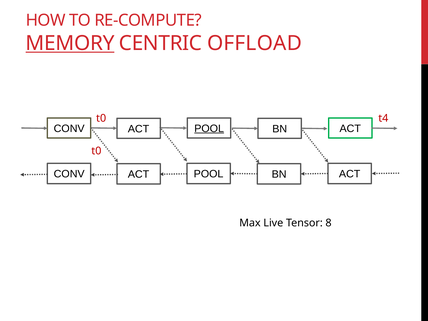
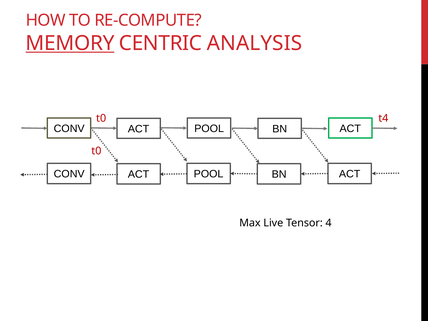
OFFLOAD: OFFLOAD -> ANALYSIS (255, 43)
POOL underline: present -> none (209, 129)
8: 8 -> 4 (329, 223)
